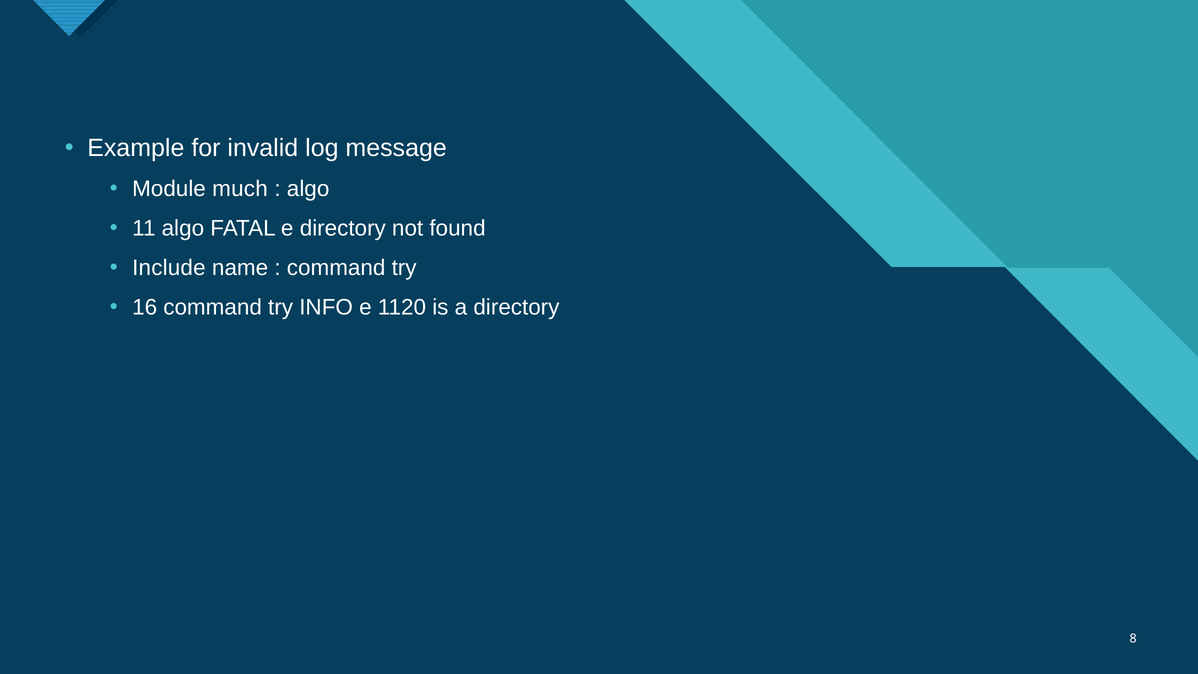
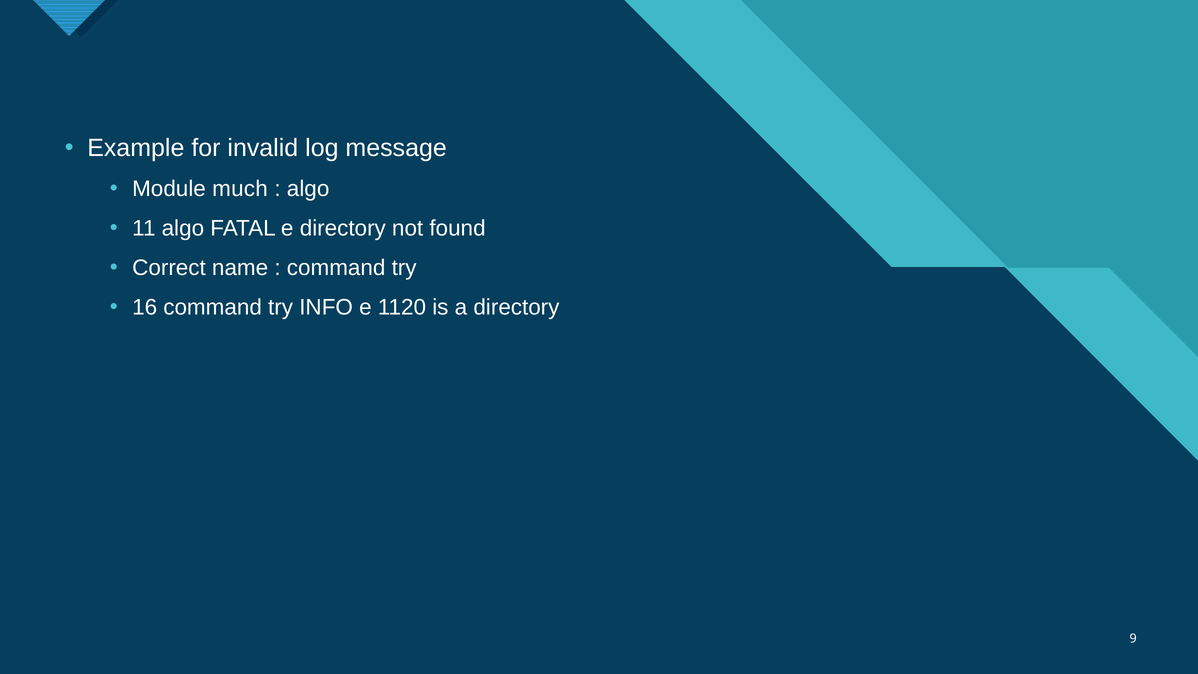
Include: Include -> Correct (169, 268)
8: 8 -> 9 (1133, 638)
